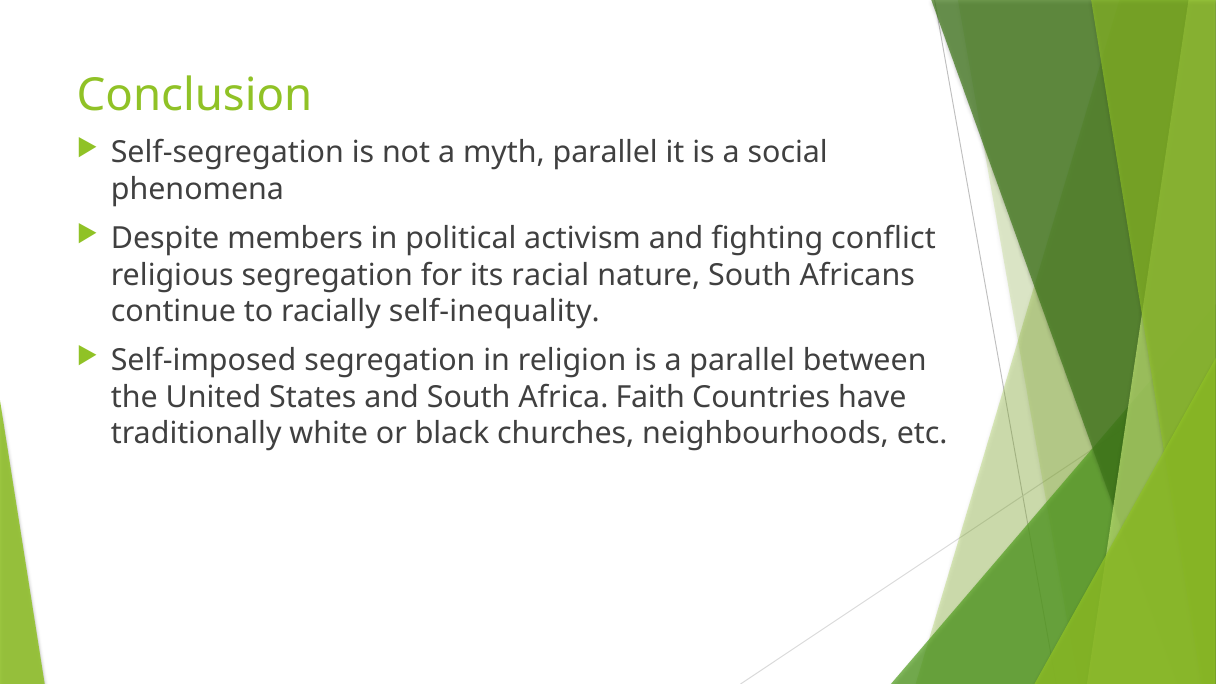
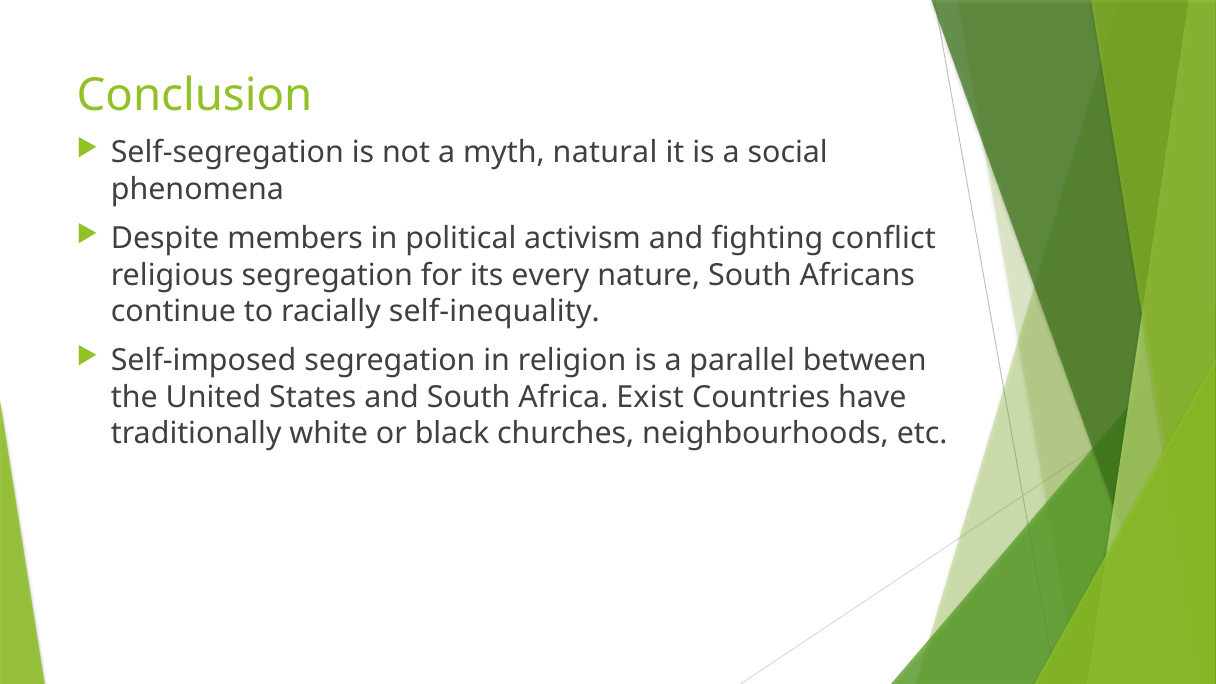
myth parallel: parallel -> natural (605, 153)
racial: racial -> every (550, 275)
Faith: Faith -> Exist (650, 397)
